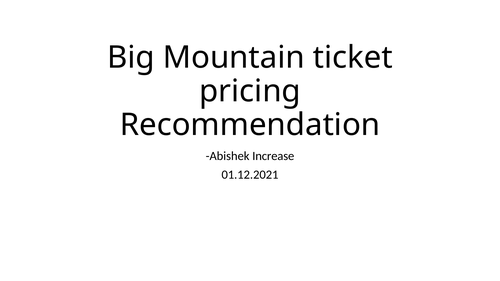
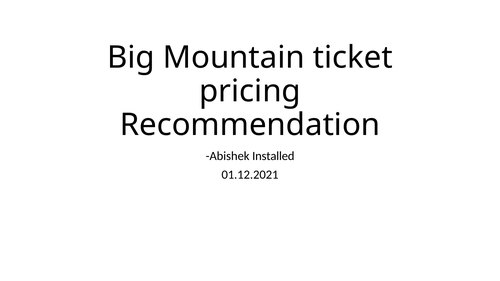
Increase: Increase -> Installed (273, 156)
